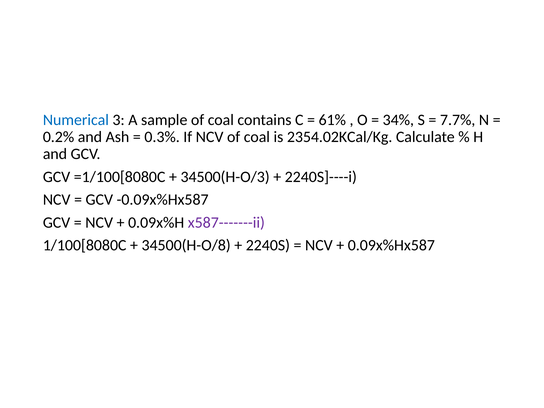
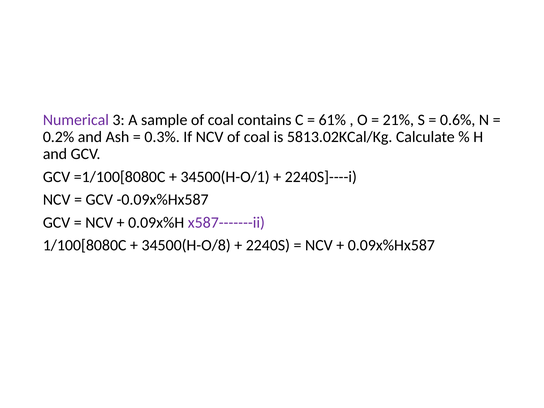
Numerical colour: blue -> purple (76, 120)
34%: 34% -> 21% (398, 120)
7.7%: 7.7% -> 0.6% (458, 120)
2354.02KCal/Kg: 2354.02KCal/Kg -> 5813.02KCal/Kg (340, 137)
34500(H-O/3: 34500(H-O/3 -> 34500(H-O/1 (225, 177)
